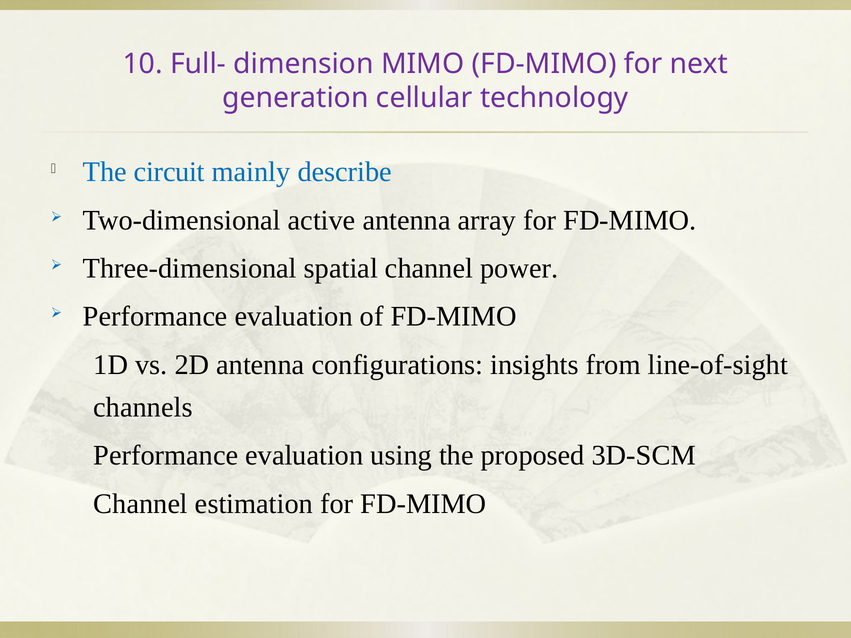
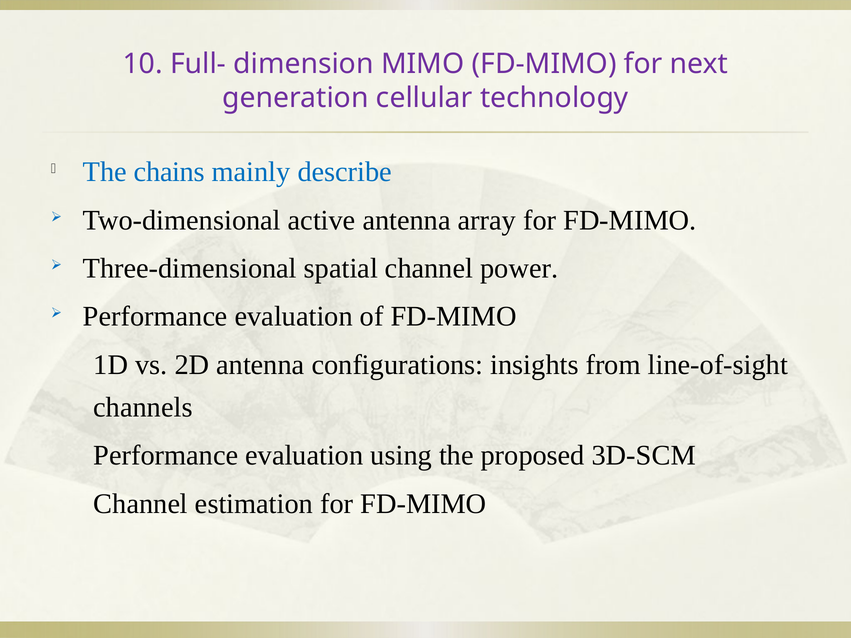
circuit: circuit -> chains (169, 172)
